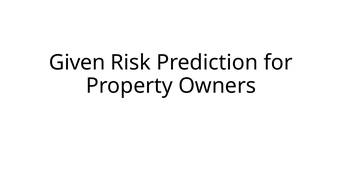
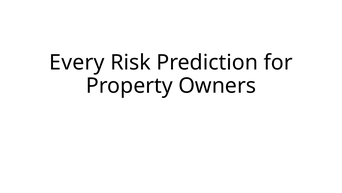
Given: Given -> Every (77, 62)
